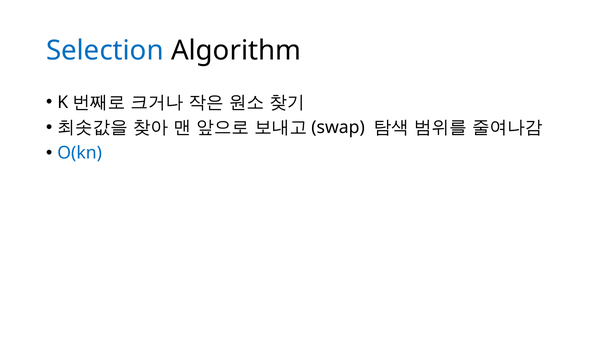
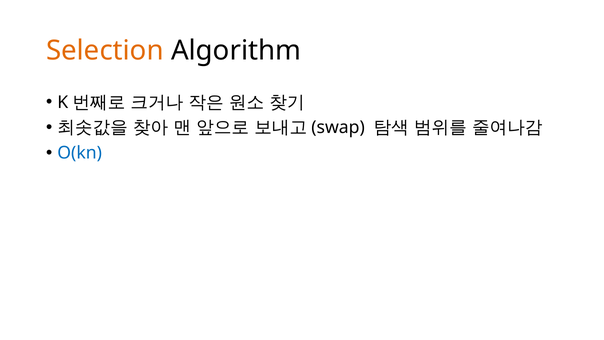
Selection colour: blue -> orange (105, 51)
